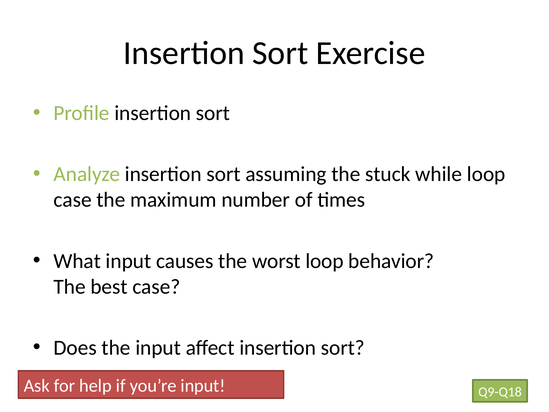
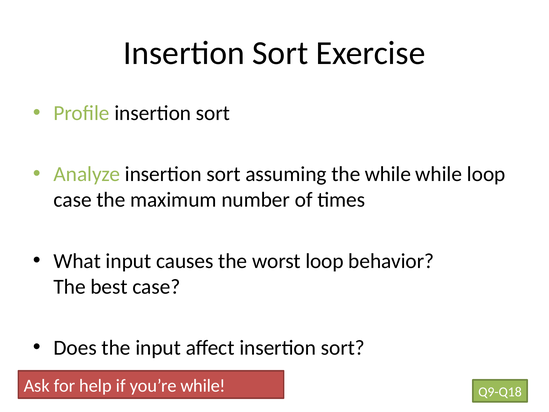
the stuck: stuck -> while (388, 174)
you’re input: input -> while (203, 386)
